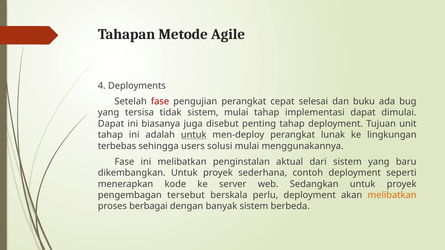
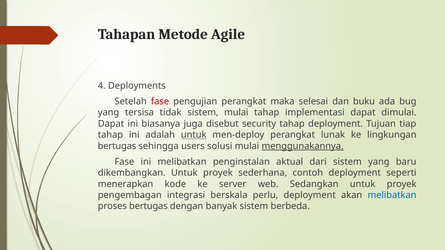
cepat: cepat -> maka (282, 102)
penting: penting -> security (259, 124)
unit: unit -> tiap (408, 124)
terbebas: terbebas -> bertugas (117, 146)
menggunakannya underline: none -> present (303, 146)
tersebut: tersebut -> integrasi (186, 195)
melibatkan colour: orange -> blue (392, 195)
proses berbagai: berbagai -> bertugas (148, 206)
